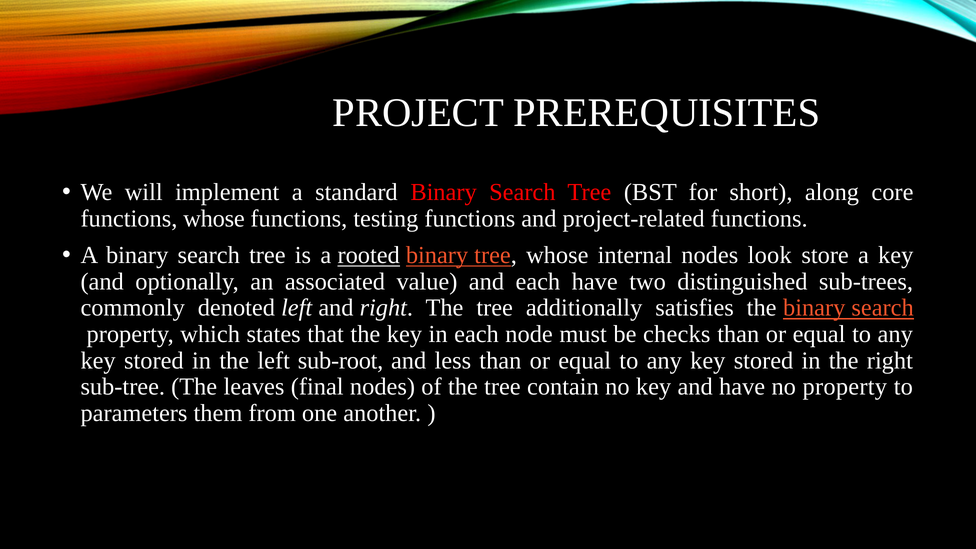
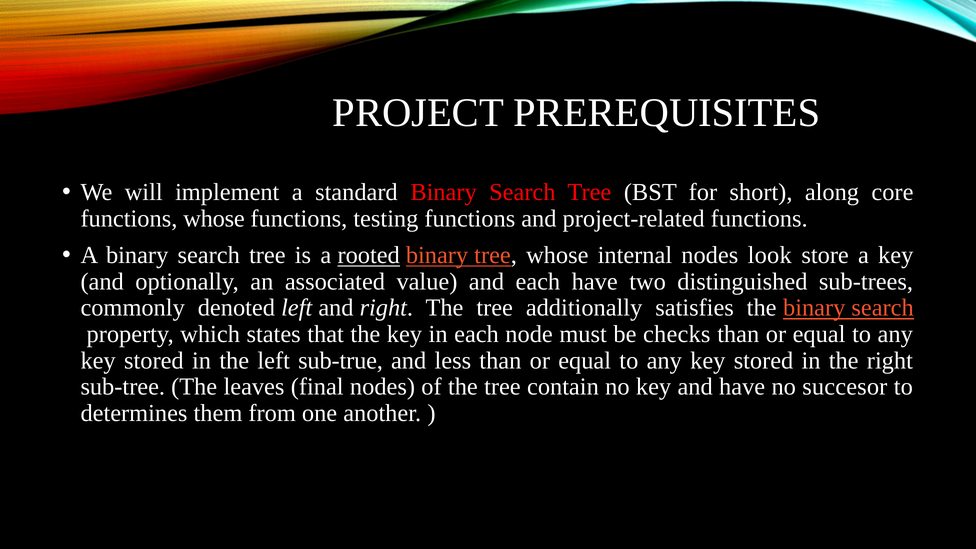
sub-root: sub-root -> sub-true (341, 361)
no property: property -> succesor (845, 387)
parameters: parameters -> determines (134, 413)
